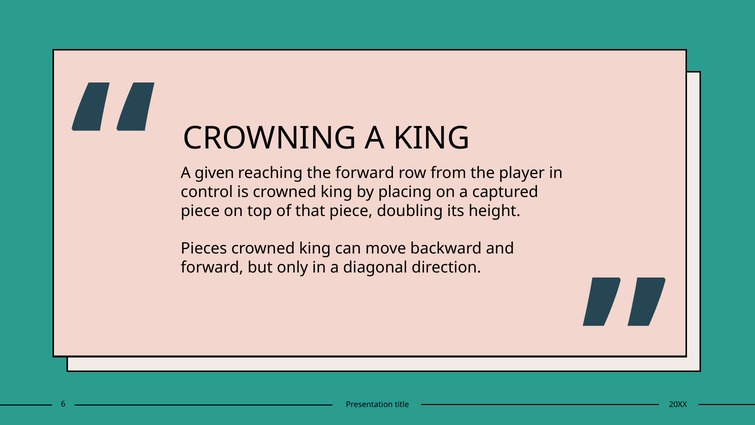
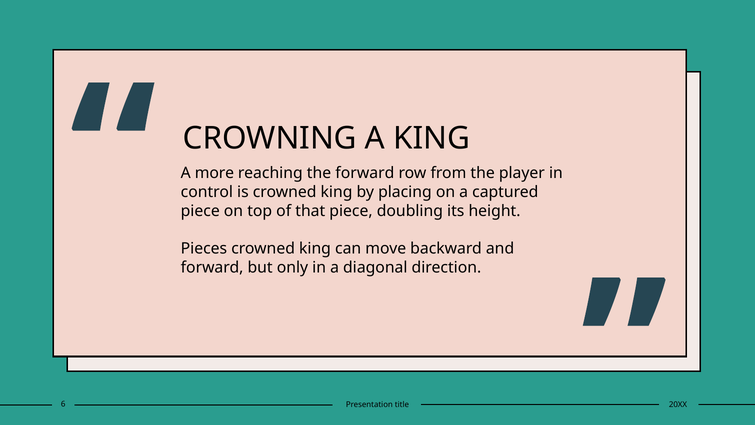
given: given -> more (214, 173)
